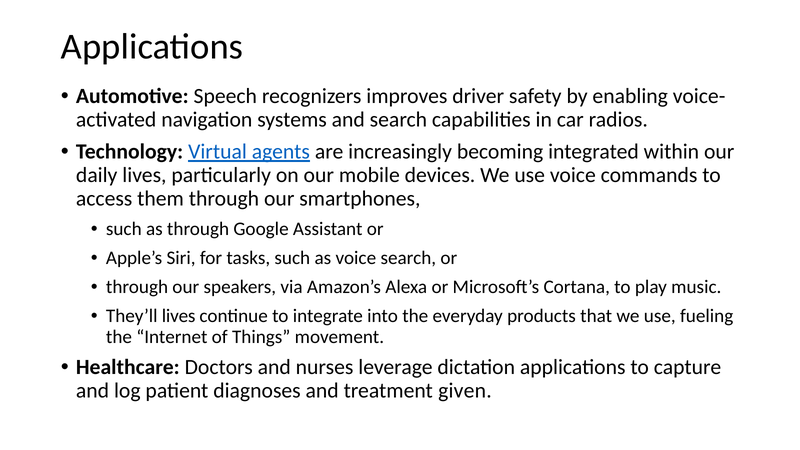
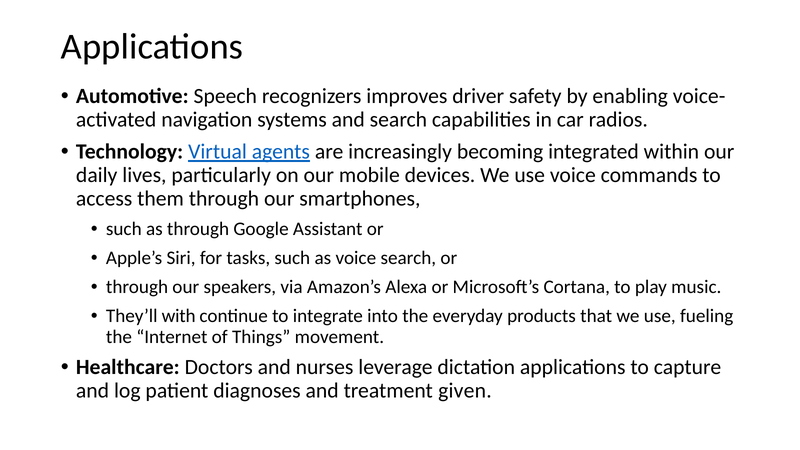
They’ll lives: lives -> with (179, 316)
